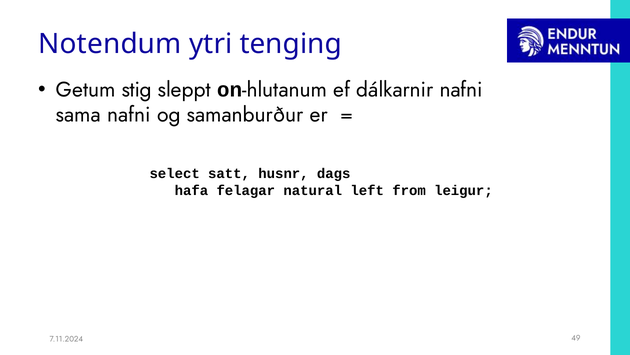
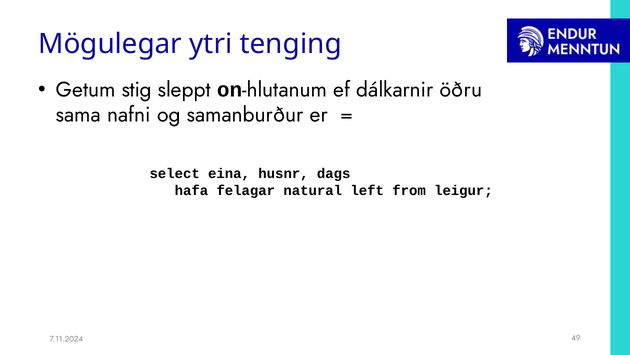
Notendum: Notendum -> Mögulegar (110, 44)
dálkarnir nafni: nafni -> öðru (461, 90)
satt: satt -> eina (229, 173)
